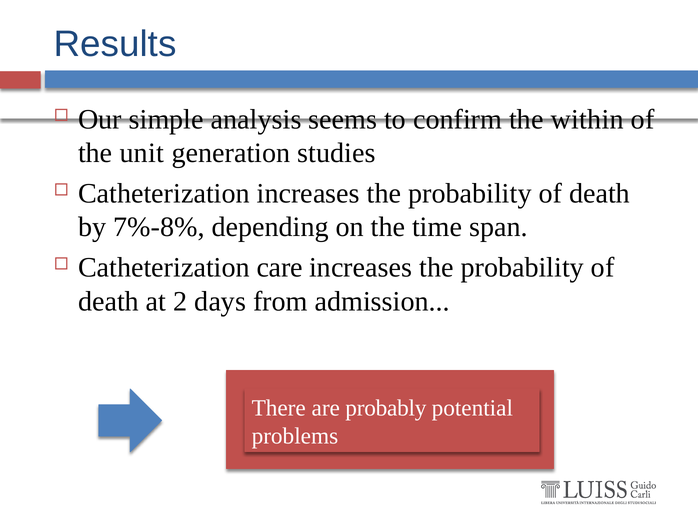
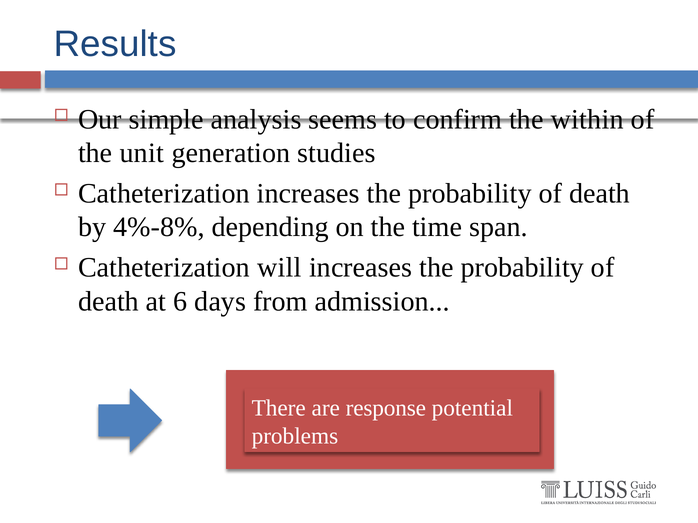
7%-8%: 7%-8% -> 4%-8% (159, 227)
care: care -> will (279, 268)
2: 2 -> 6 (180, 302)
probably: probably -> response (386, 408)
